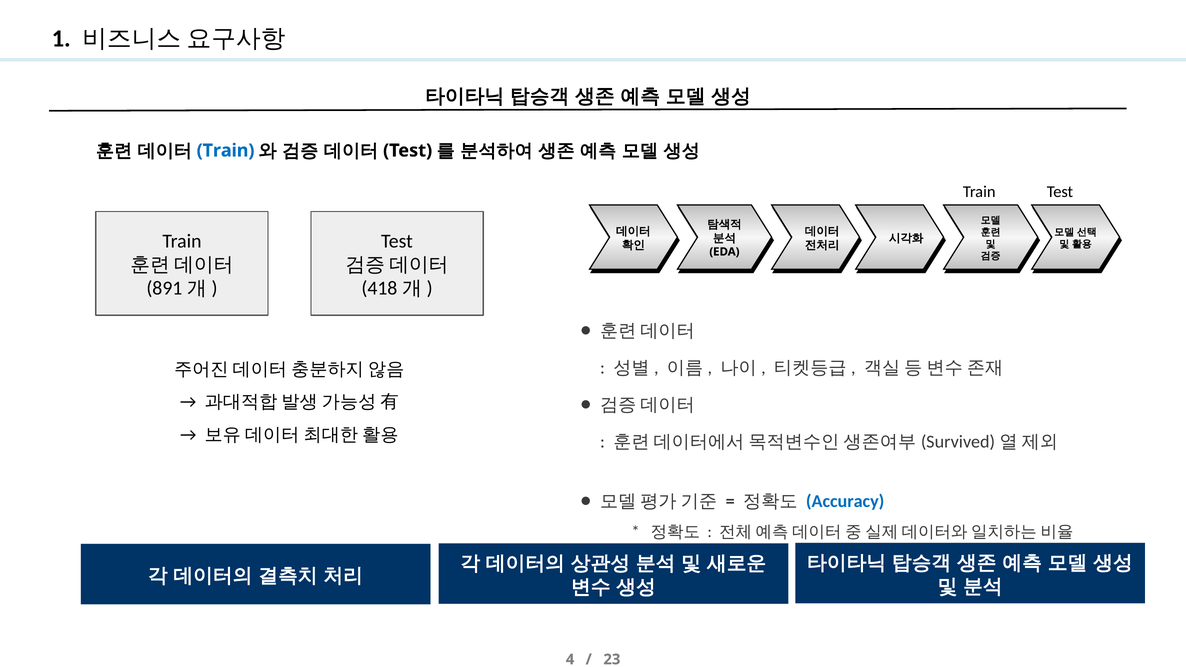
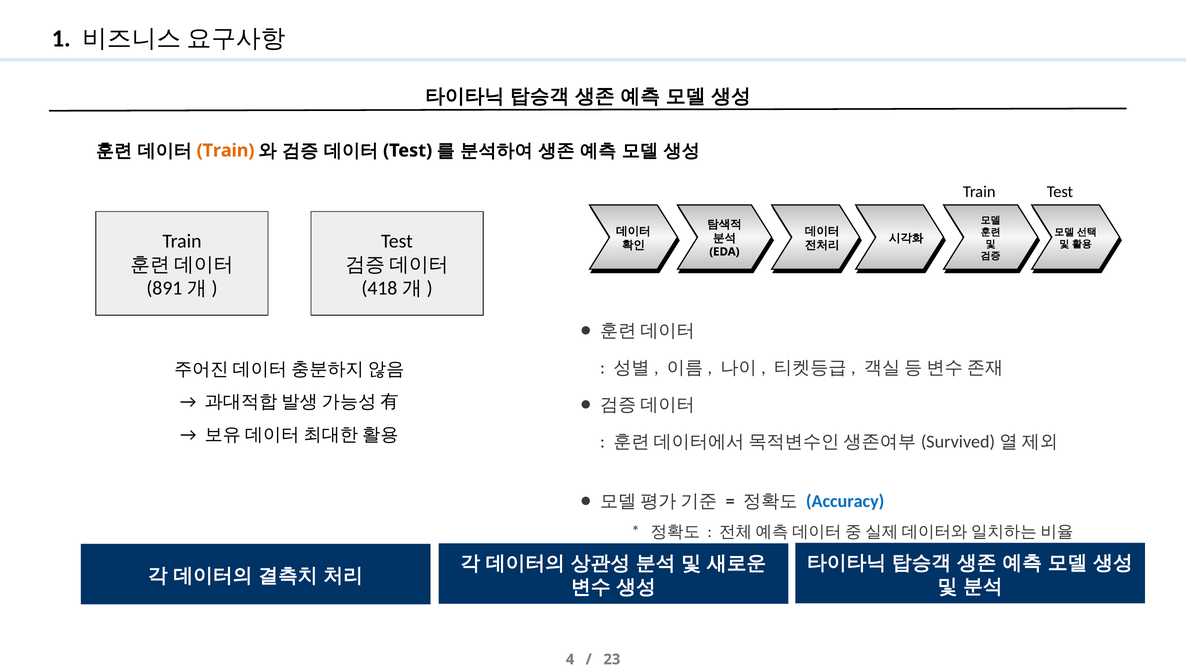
Train colour: blue -> orange (226, 151)
